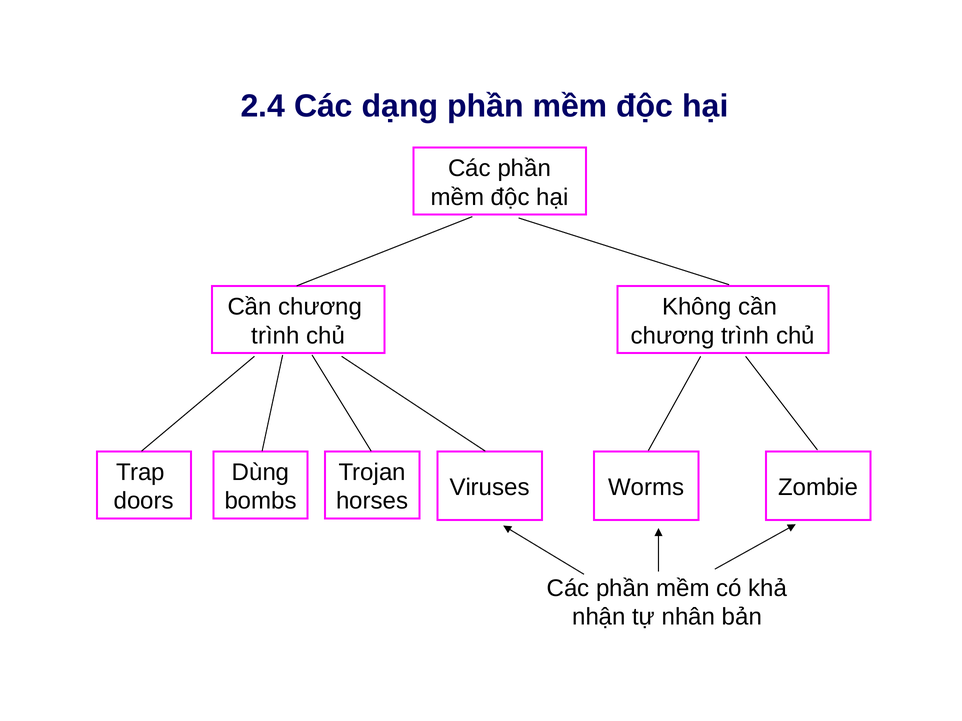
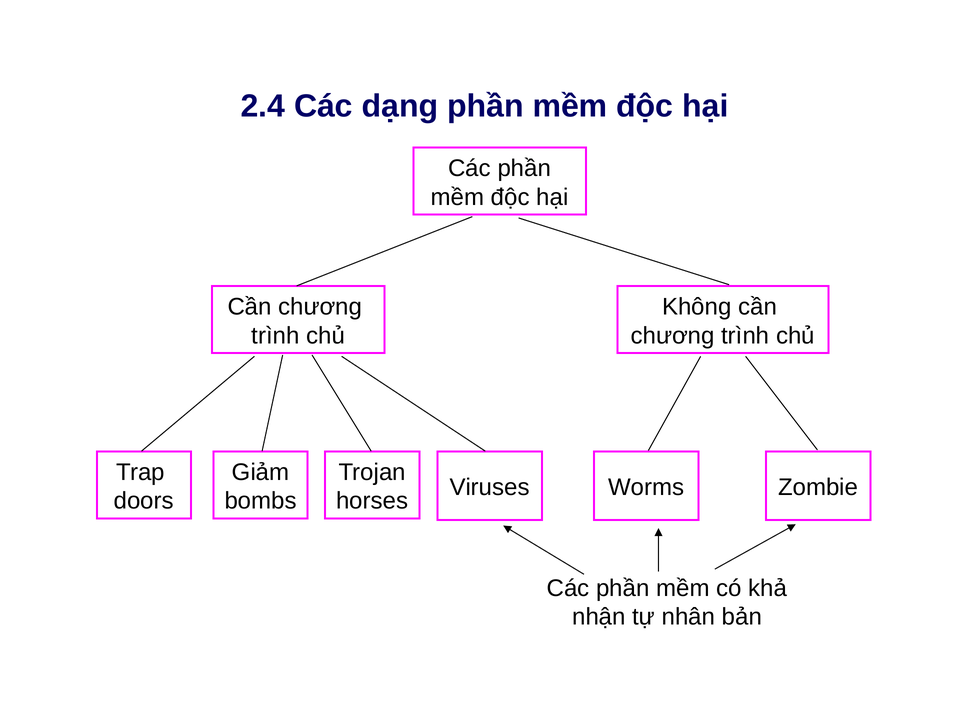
Dùng: Dùng -> Giảm (261, 472)
